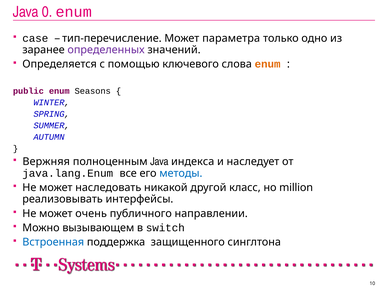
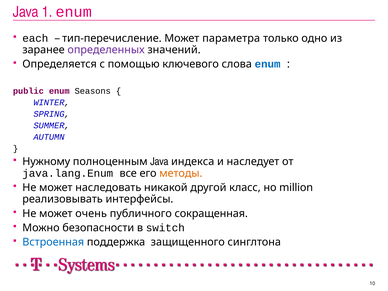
0: 0 -> 1 (47, 12)
case: case -> each (35, 38)
enum colour: orange -> blue (268, 64)
Вержняя: Вержняя -> Нужному (46, 162)
методы colour: blue -> orange (181, 173)
направлении: направлении -> сокращенная (211, 214)
вызывающем: вызывающем -> безопасности (98, 228)
